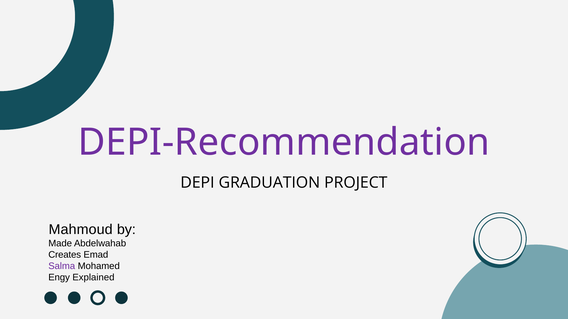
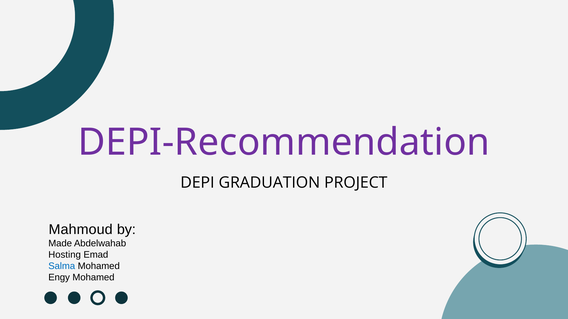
Creates: Creates -> Hosting (65, 255)
Salma colour: purple -> blue (62, 266)
Engy Explained: Explained -> Mohamed (93, 278)
